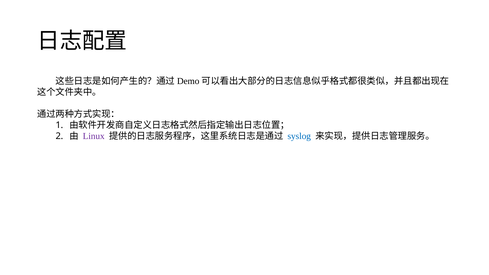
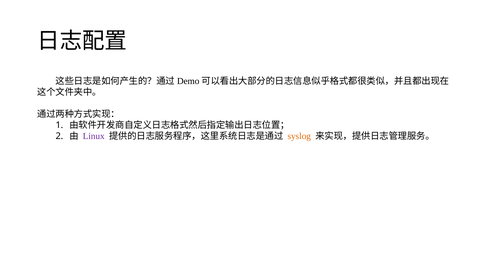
syslog colour: blue -> orange (299, 136)
